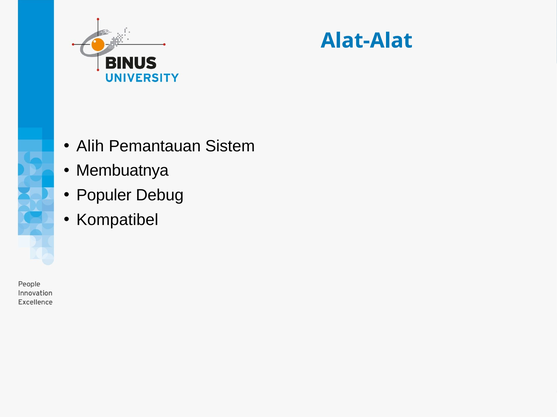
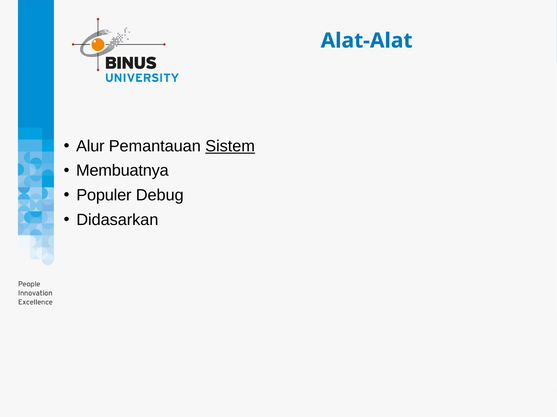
Alih: Alih -> Alur (90, 146)
Sistem underline: none -> present (230, 146)
Kompatibel: Kompatibel -> Didasarkan (117, 220)
